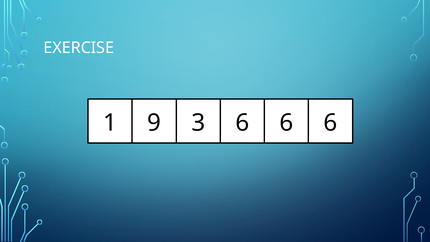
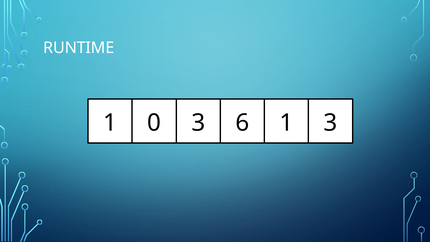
EXERCISE: EXERCISE -> RUNTIME (79, 48)
9: 9 -> 0 (154, 123)
6: 6 -> 1 (286, 123)
3 6: 6 -> 3 (331, 123)
